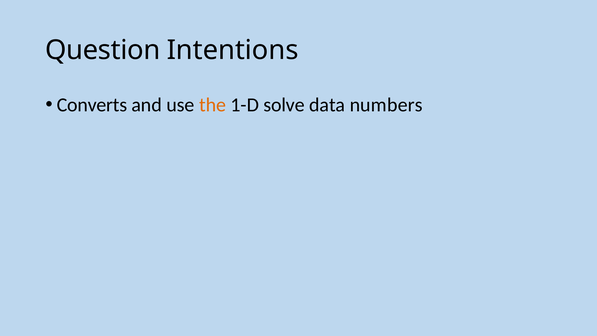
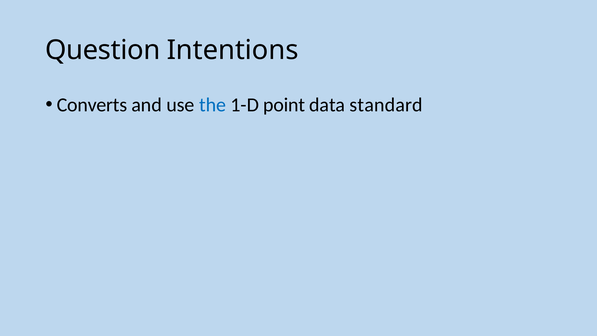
the colour: orange -> blue (213, 105)
solve: solve -> point (284, 105)
numbers: numbers -> standard (386, 105)
